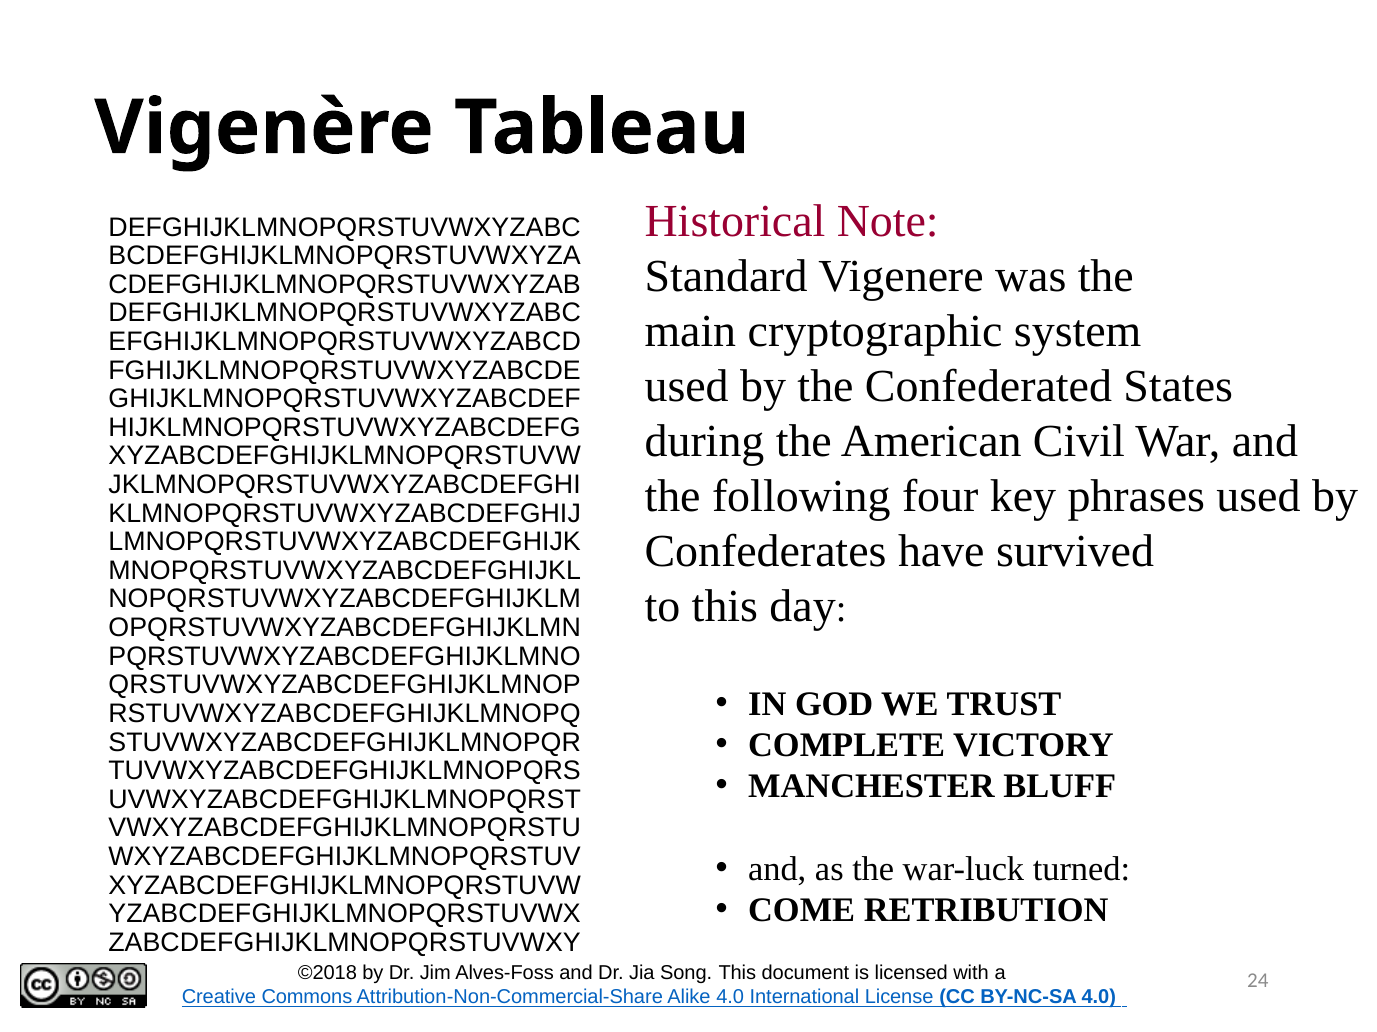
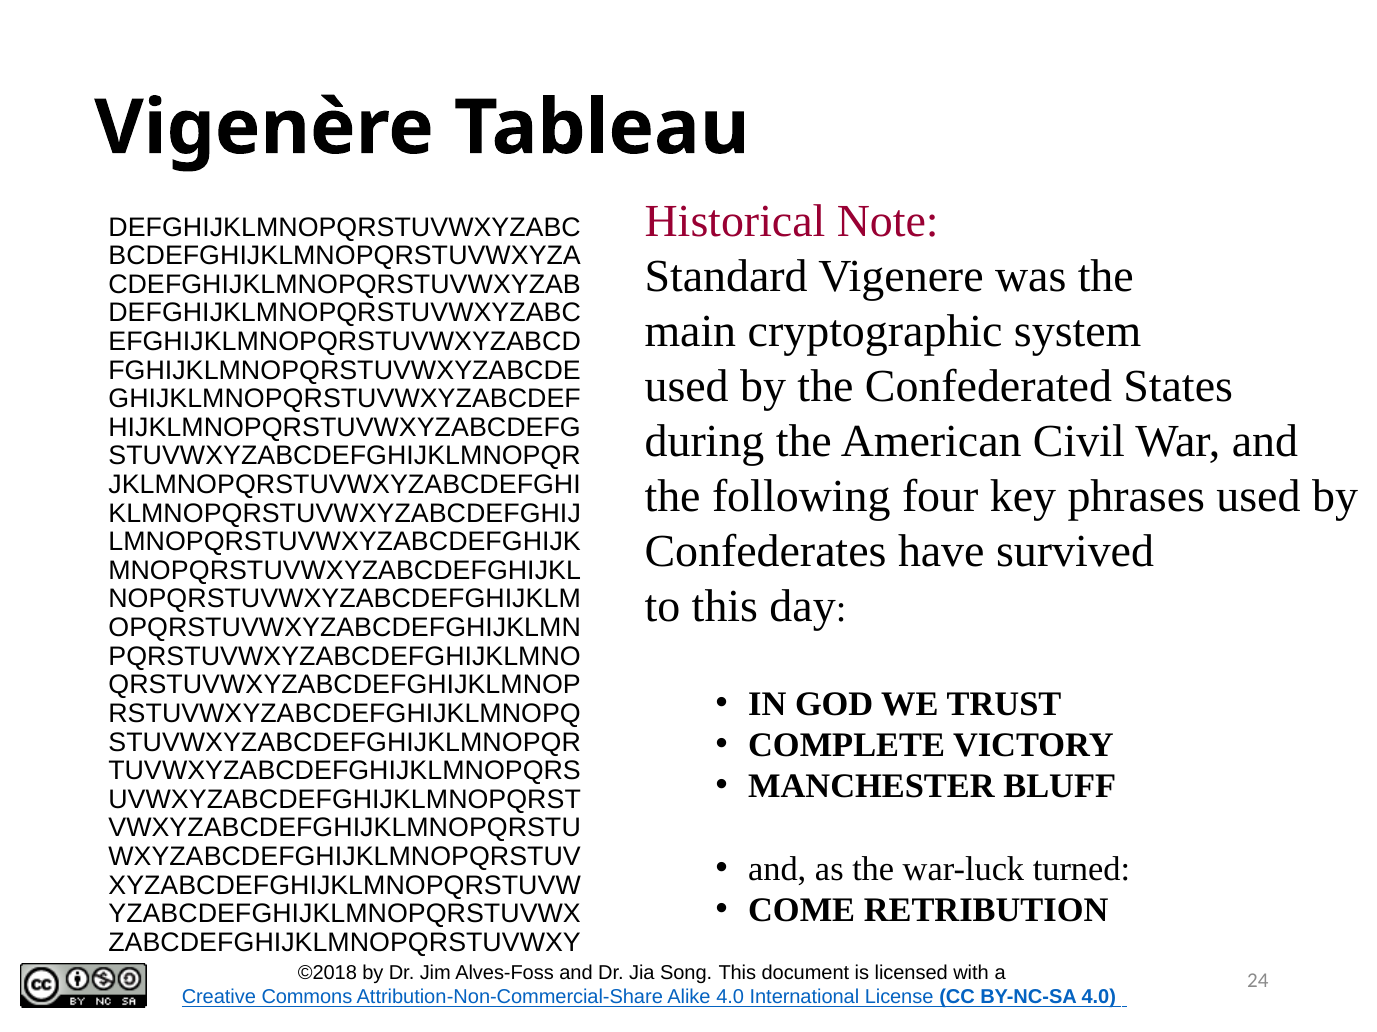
XYZABCDEFGHIJKLMNOPQRSTUVW: XYZABCDEFGHIJKLMNOPQRSTUVW -> STUVWXYZABCDEFGHIJKLMNOPQR (345, 456)
